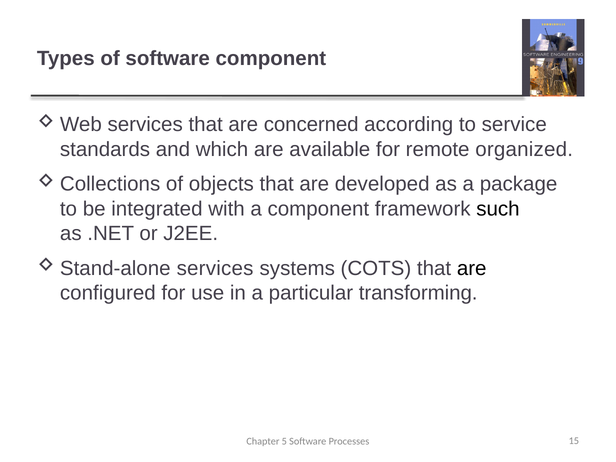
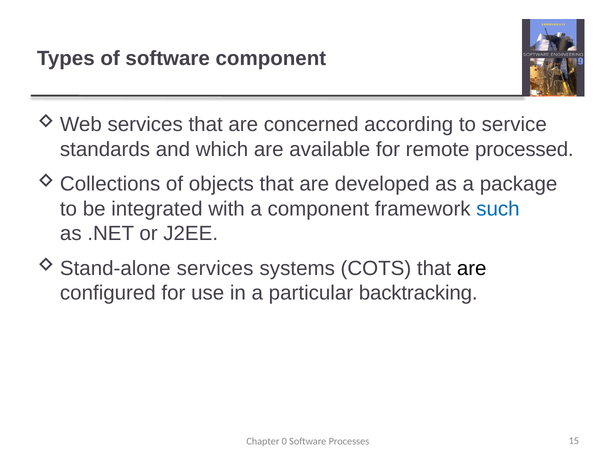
organized: organized -> processed (524, 149)
such colour: black -> blue (498, 209)
transforming: transforming -> backtracking (418, 293)
5: 5 -> 0 (284, 441)
